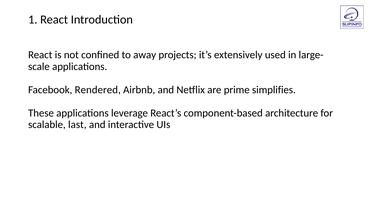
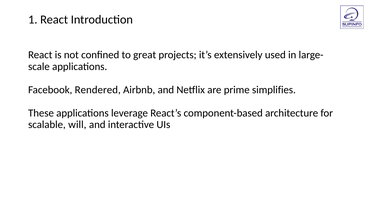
away: away -> great (145, 55)
last: last -> will (77, 124)
